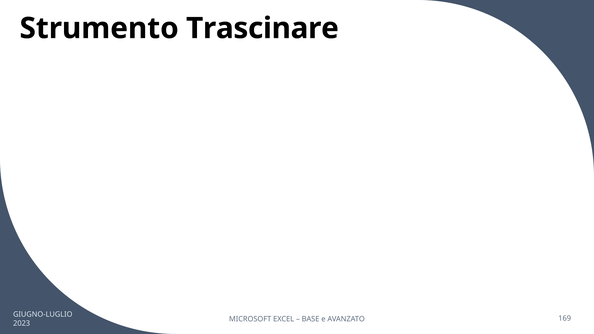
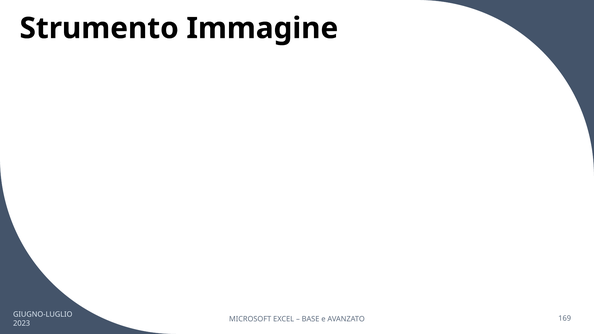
Trascinare: Trascinare -> Immagine (262, 28)
